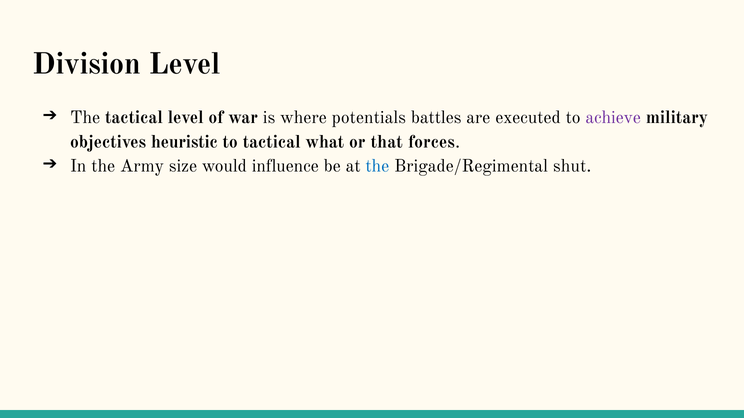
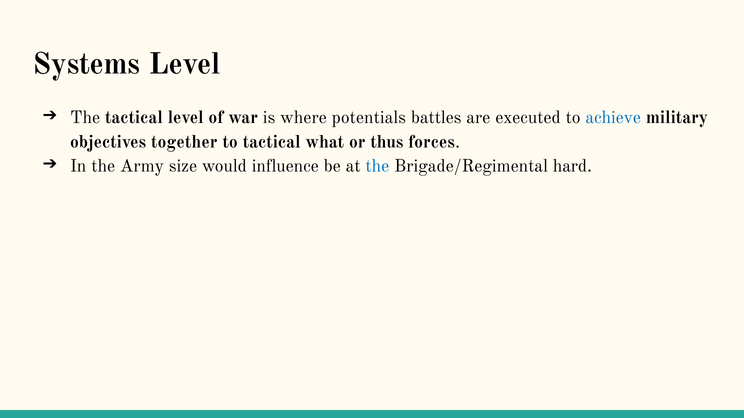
Division: Division -> Systems (87, 64)
achieve colour: purple -> blue (613, 118)
heuristic: heuristic -> together (184, 142)
that: that -> thus (387, 142)
shut: shut -> hard (572, 166)
